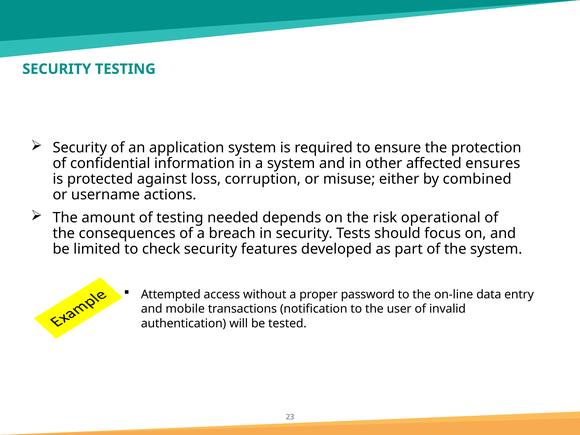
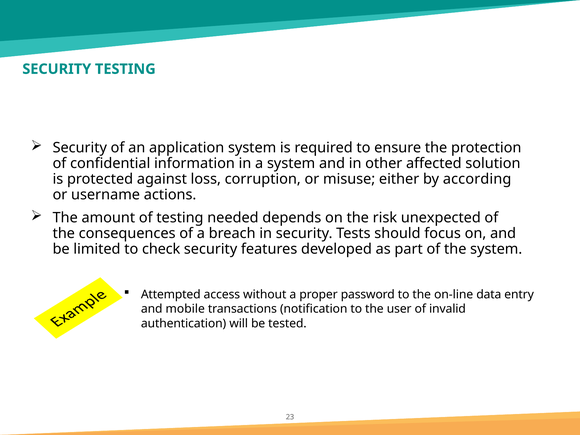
ensures: ensures -> solution (493, 164)
combined: combined -> according (477, 179)
operational: operational -> unexpected (441, 218)
